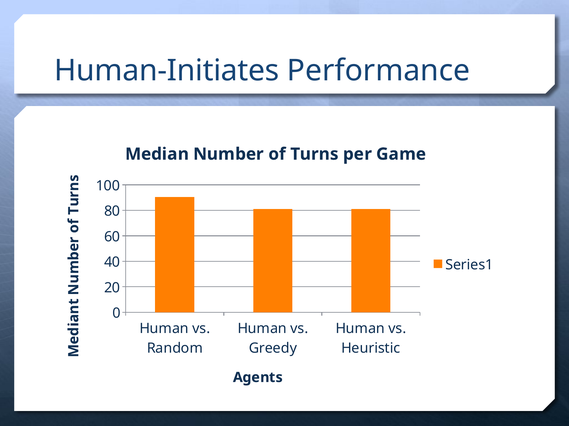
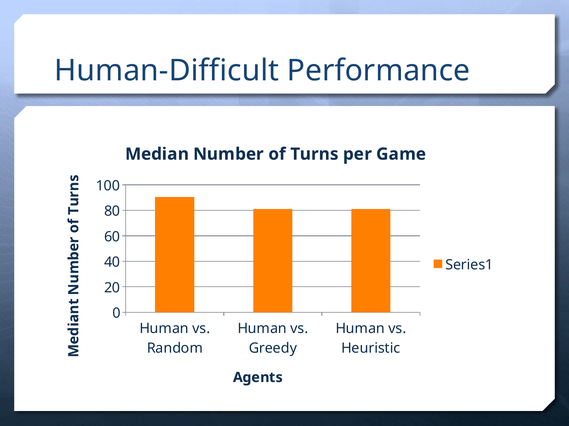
Human-Initiates: Human-Initiates -> Human-Difficult (167, 71)
